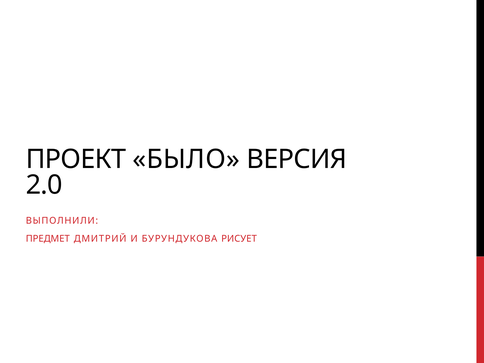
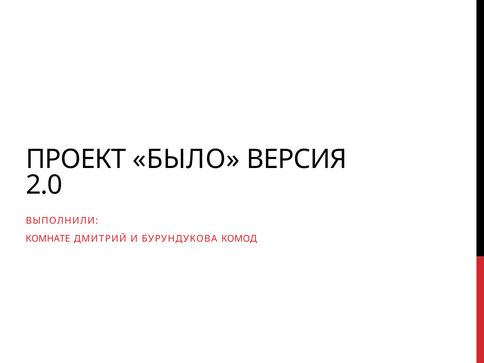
ПРЕДМЕТ: ПРЕДМЕТ -> КОМНАТЕ (48, 239)
РИСУЕТ: РИСУЕТ -> КОМОД (239, 239)
